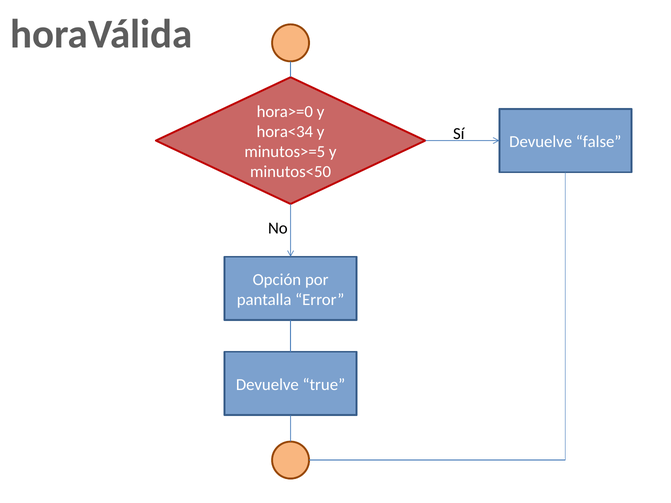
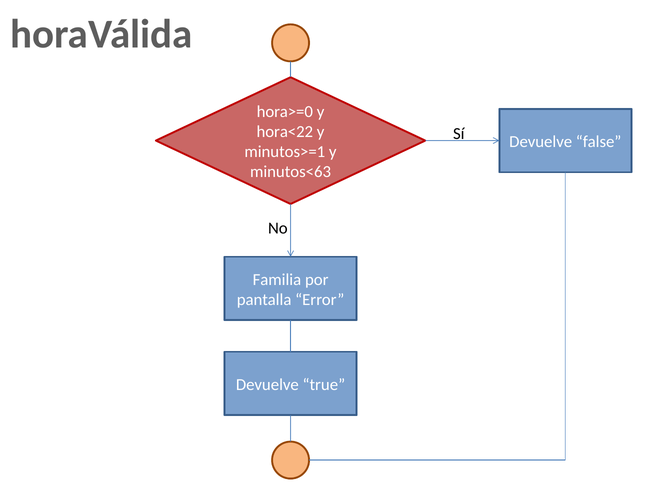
hora<34: hora<34 -> hora<22 (285, 132)
minutos>=5: minutos>=5 -> minutos>=1 (285, 152)
minutos<50: minutos<50 -> minutos<63 (291, 172)
Opción: Opción -> Familia (277, 280)
